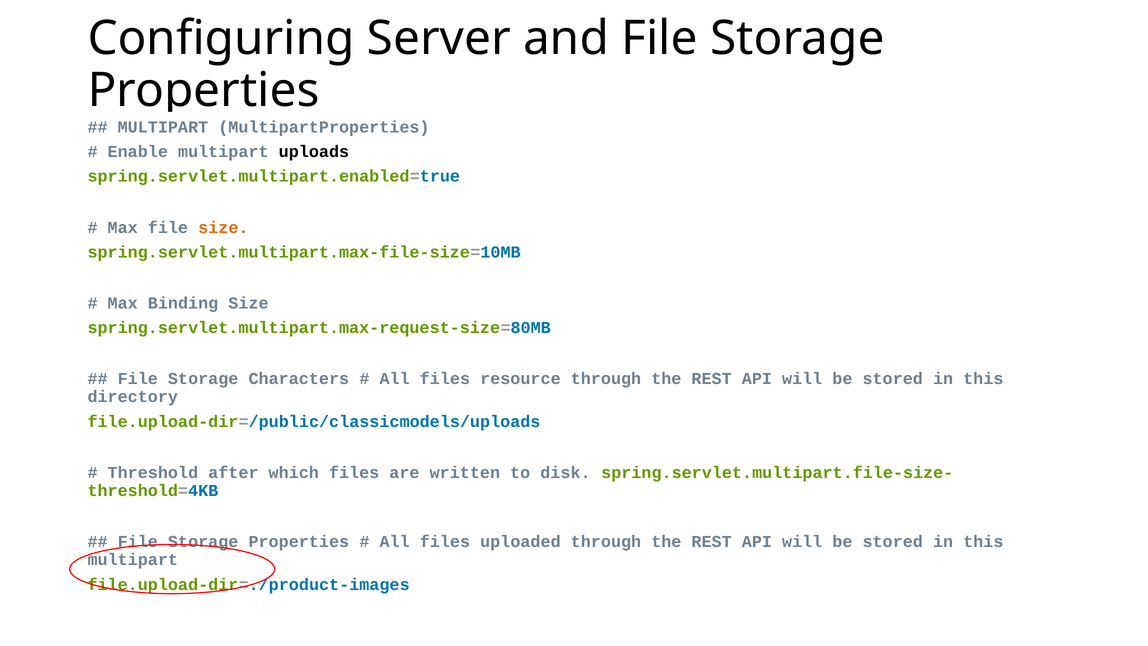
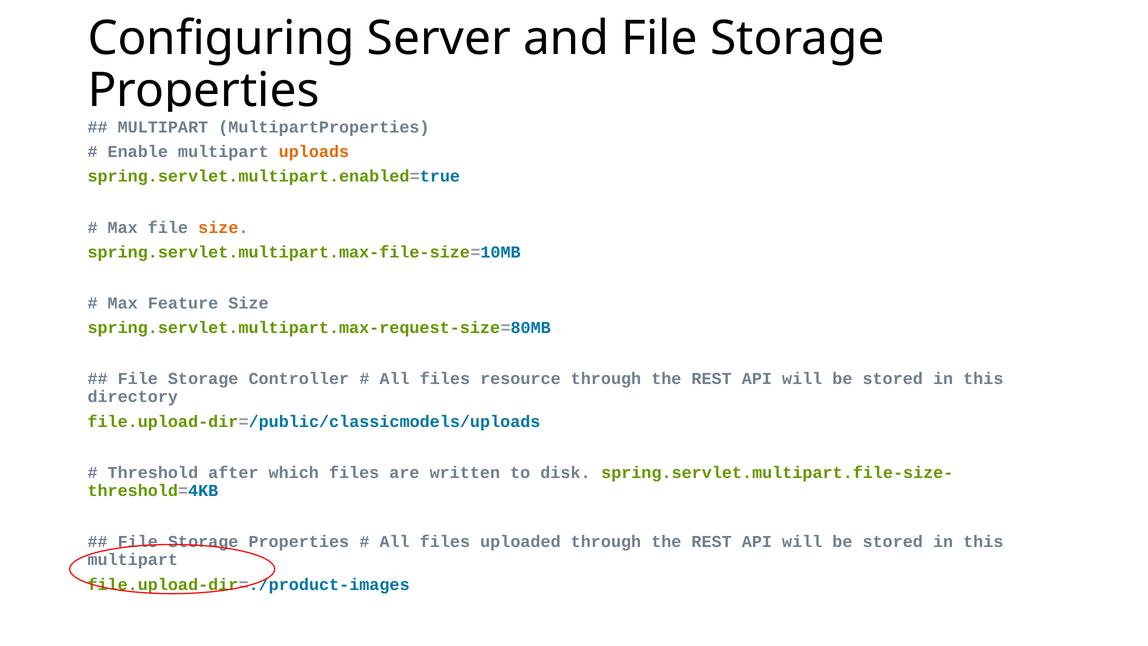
uploads colour: black -> orange (314, 152)
Binding: Binding -> Feature (183, 303)
Characters: Characters -> Controller (299, 379)
